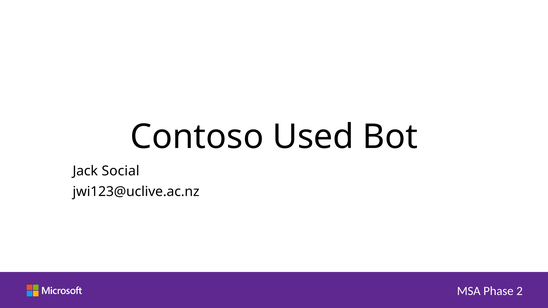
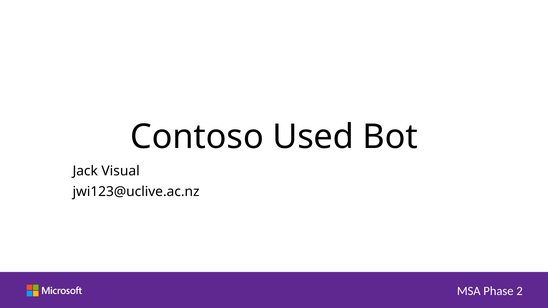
Social: Social -> Visual (121, 171)
